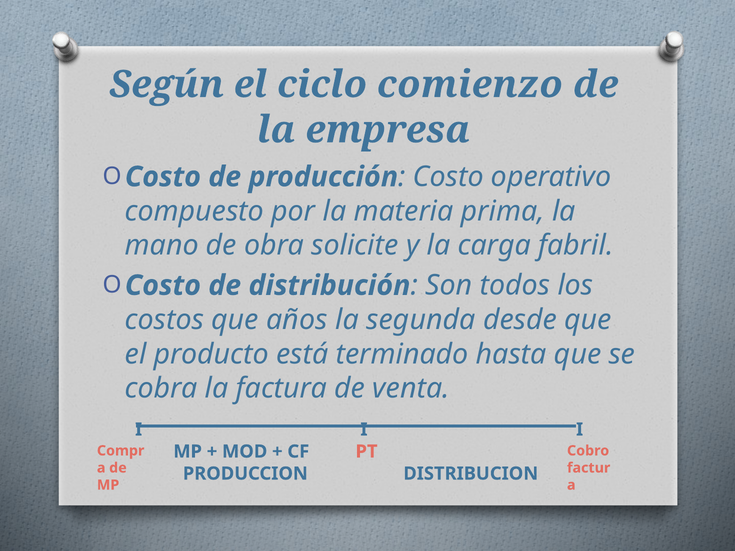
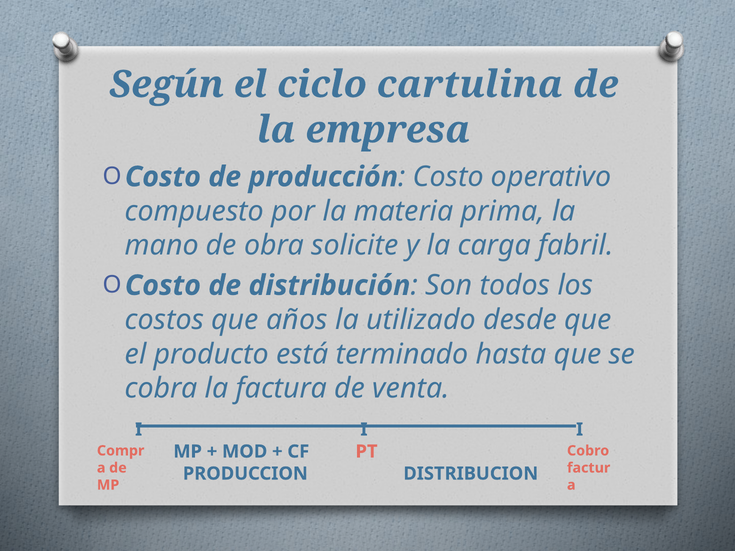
comienzo: comienzo -> cartulina (470, 85)
segunda: segunda -> utilizado (421, 320)
